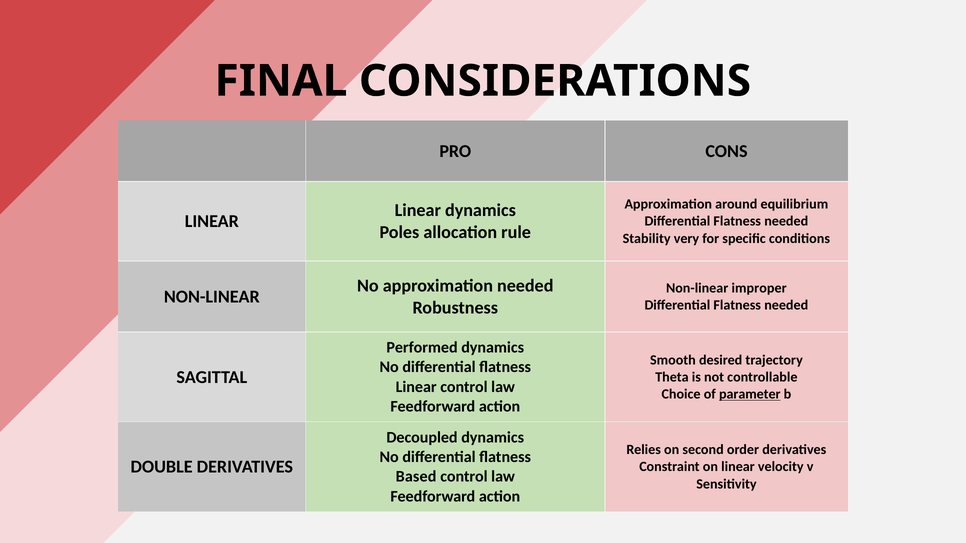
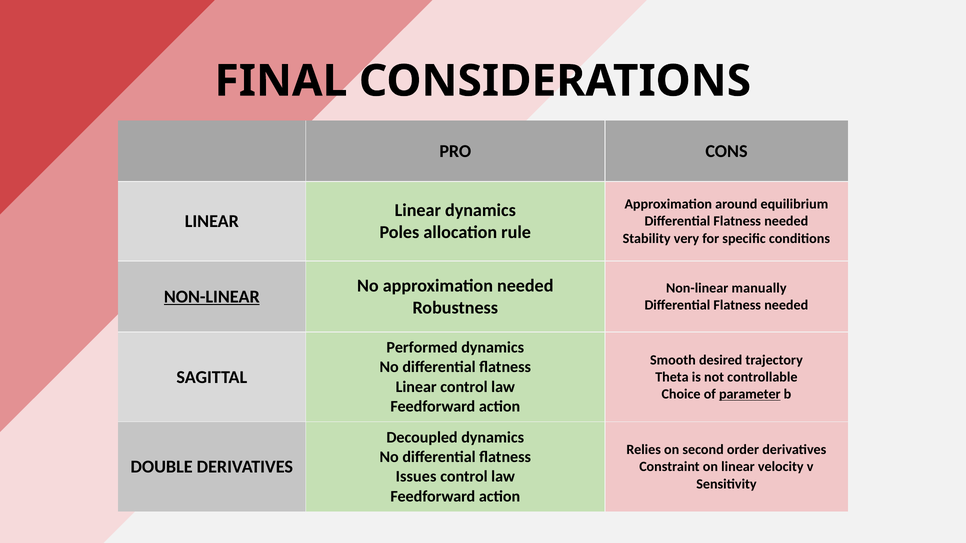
improper: improper -> manually (759, 288)
NON-LINEAR underline: none -> present (212, 297)
Based: Based -> Issues (416, 477)
